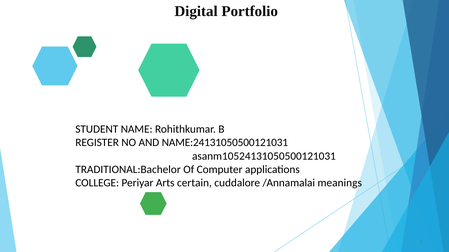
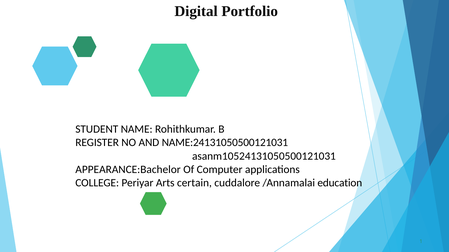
TRADITIONAL:Bachelor: TRADITIONAL:Bachelor -> APPEARANCE:Bachelor (128, 170)
meanings: meanings -> education (340, 183)
